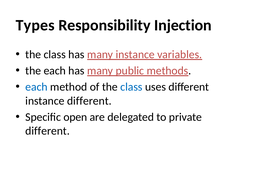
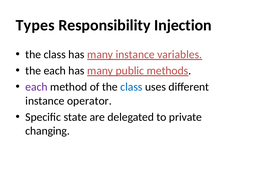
each colour: blue -> purple (36, 87)
instance different: different -> operator (89, 101)
open: open -> state (75, 117)
different: different -> changing (48, 131)
